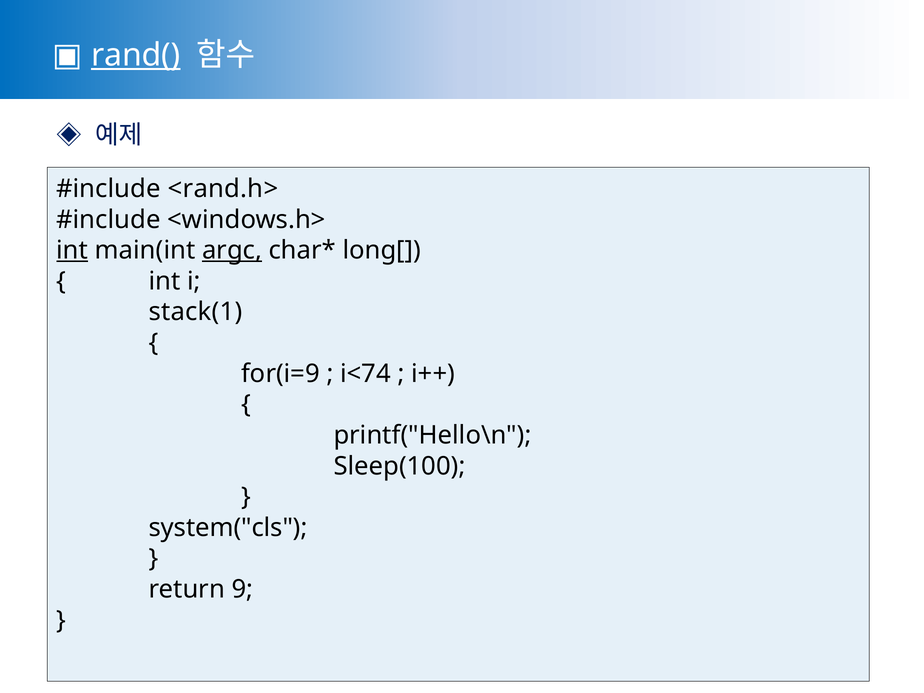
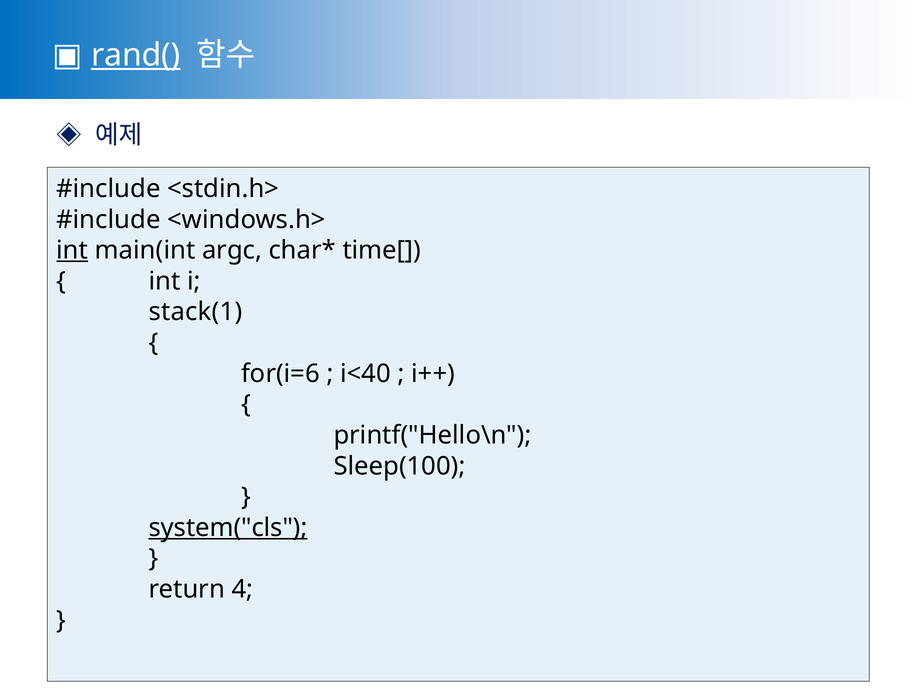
<rand.h>: <rand.h> -> <stdin.h> (223, 189)
argc underline: present -> none (232, 250)
long[: long[ -> time[ (382, 250)
for(i=9: for(i=9 -> for(i=6 (281, 374)
i<74: i<74 -> i<40 (366, 374)
system("cls underline: none -> present (228, 528)
9: 9 -> 4 (242, 589)
